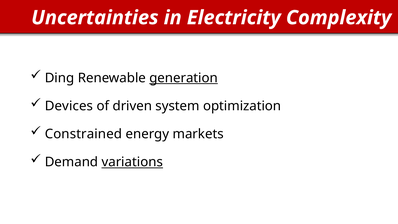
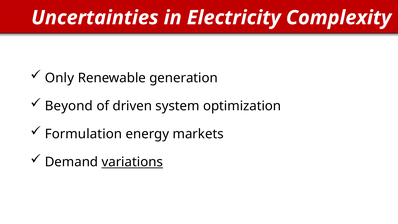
Ding: Ding -> Only (59, 78)
generation underline: present -> none (184, 78)
Devices: Devices -> Beyond (69, 106)
Constrained: Constrained -> Formulation (83, 134)
